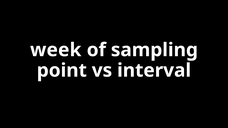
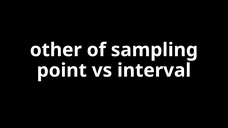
week: week -> other (56, 50)
